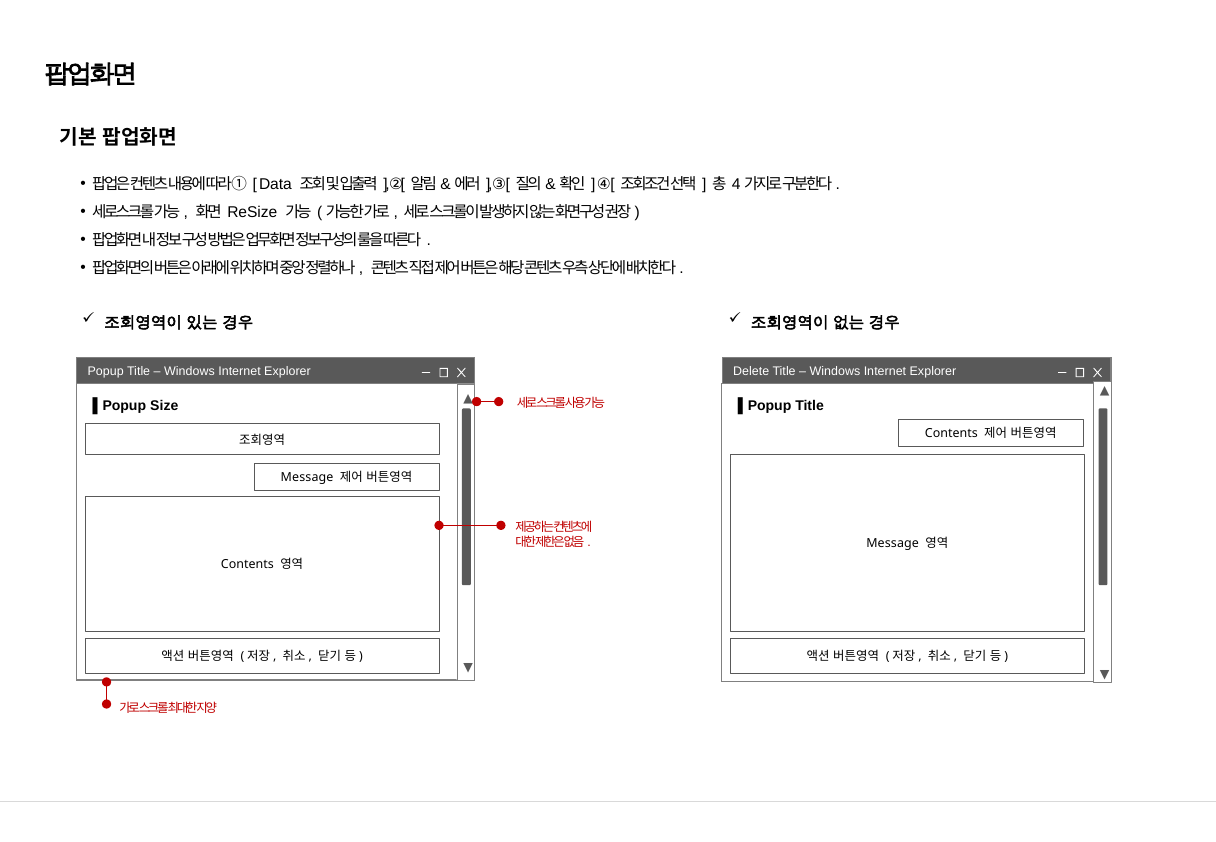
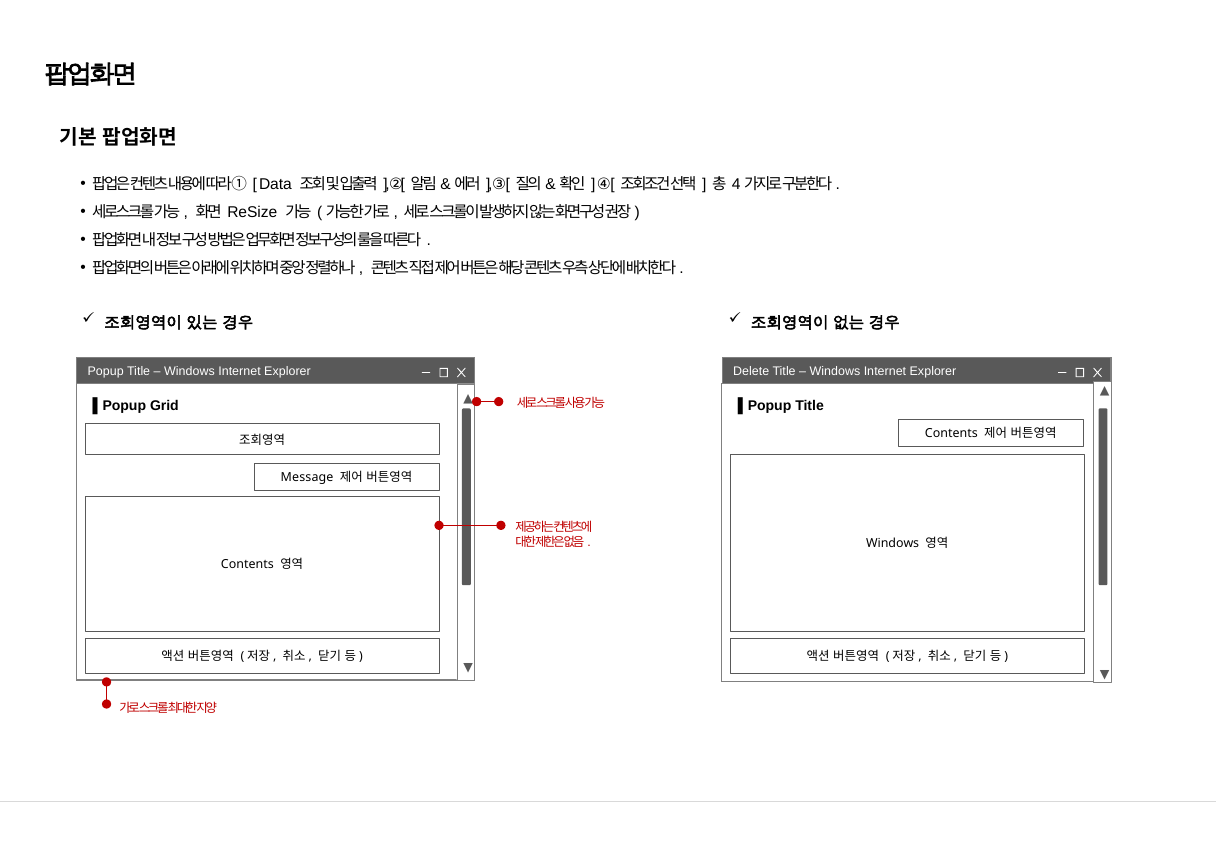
Size: Size -> Grid (164, 406)
Message: Message -> Windows (893, 544)
